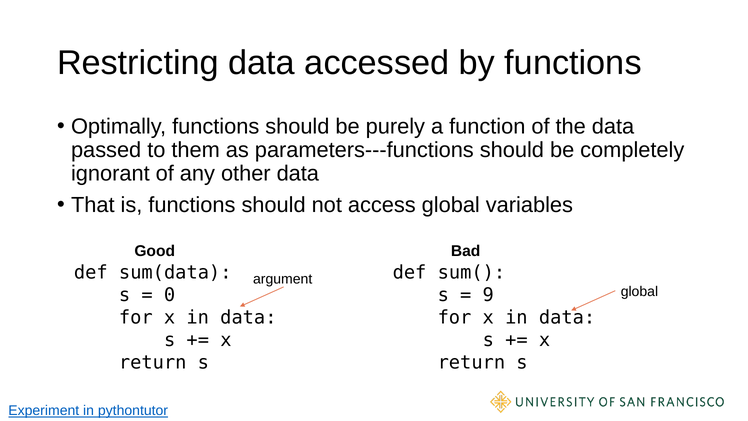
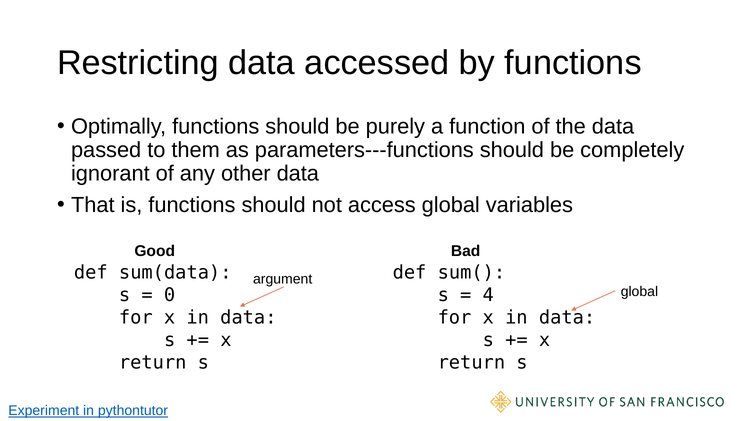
9: 9 -> 4 (488, 295)
